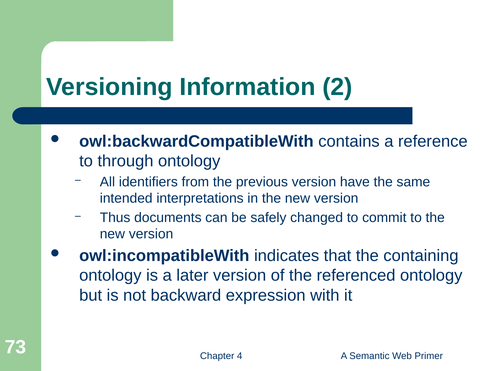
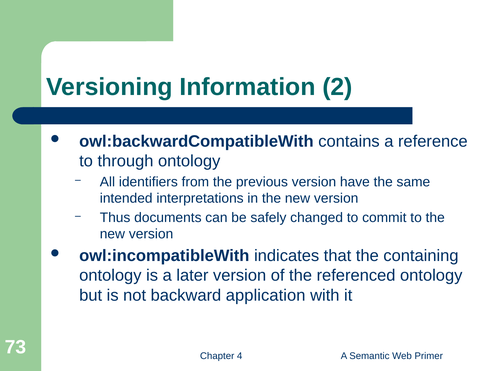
expression: expression -> application (266, 295)
